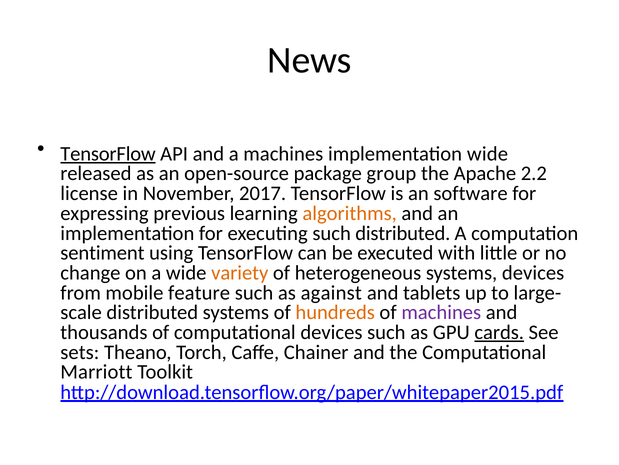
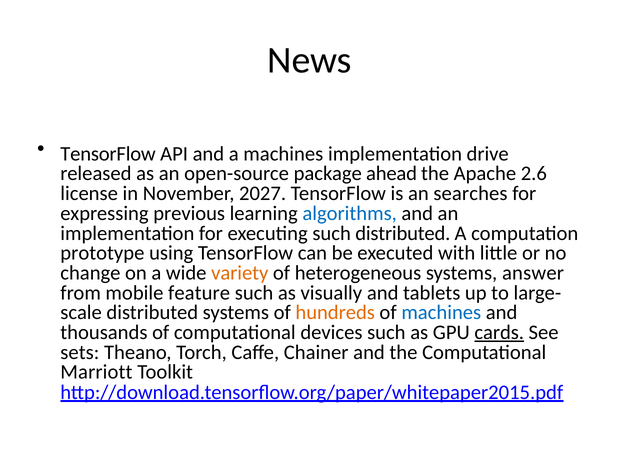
TensorFlow underline: present -> none (108, 154)
implementation wide: wide -> drive (488, 154)
group: group -> ahead (392, 173)
2.2: 2.2 -> 2.6 (534, 173)
2017: 2017 -> 2027 (263, 193)
software: software -> searches (470, 193)
algorithms colour: orange -> blue (350, 213)
sentiment: sentiment -> prototype (102, 253)
systems devices: devices -> answer (533, 272)
against: against -> visually (331, 292)
machines colour: purple -> blue (441, 312)
